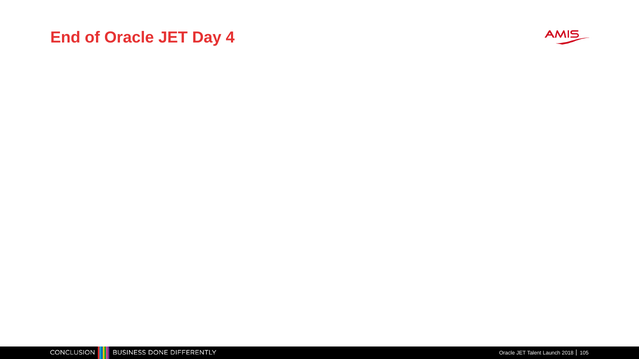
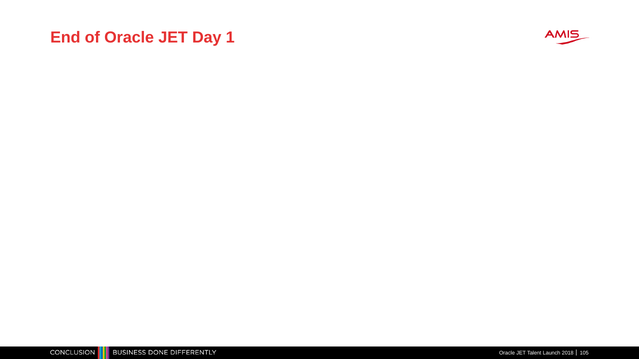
4: 4 -> 1 (230, 37)
